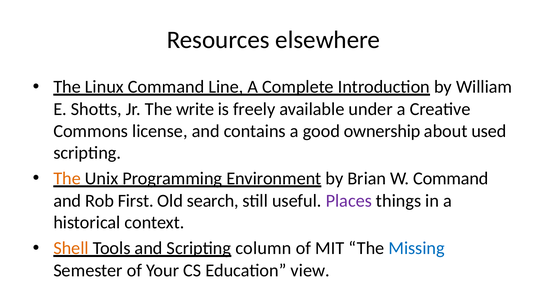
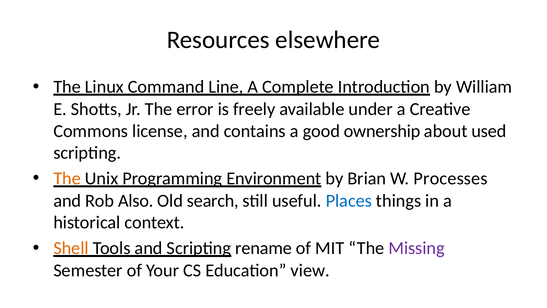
write: write -> error (195, 109)
W Command: Command -> Processes (451, 178)
First: First -> Also (136, 201)
Places colour: purple -> blue (349, 201)
column: column -> rename (264, 248)
Missing colour: blue -> purple (417, 248)
